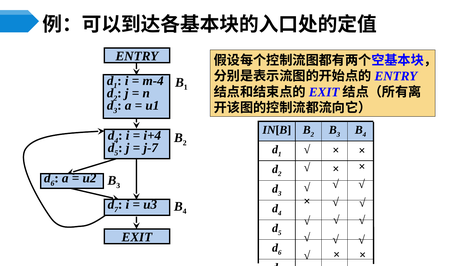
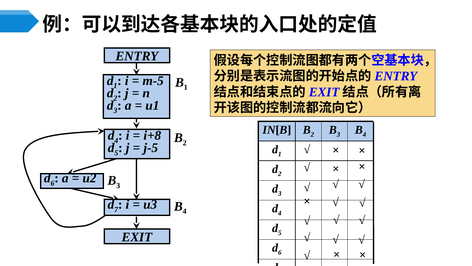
m-4: m-4 -> m-5 (153, 81)
i+4: i+4 -> i+8 (152, 135)
j-7: j-7 -> j-5 (151, 148)
